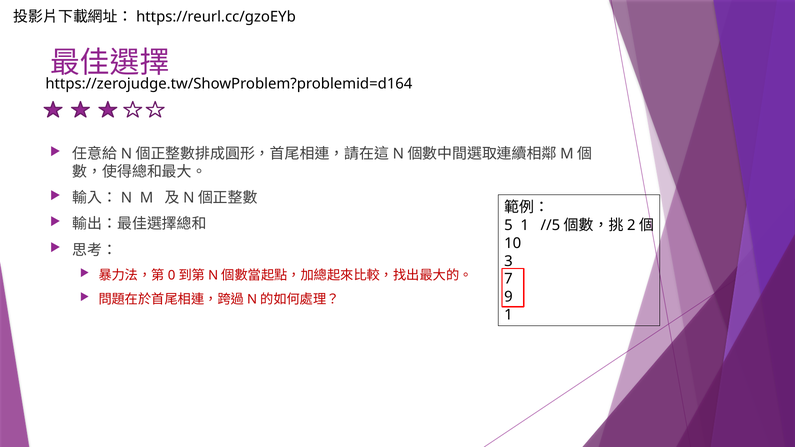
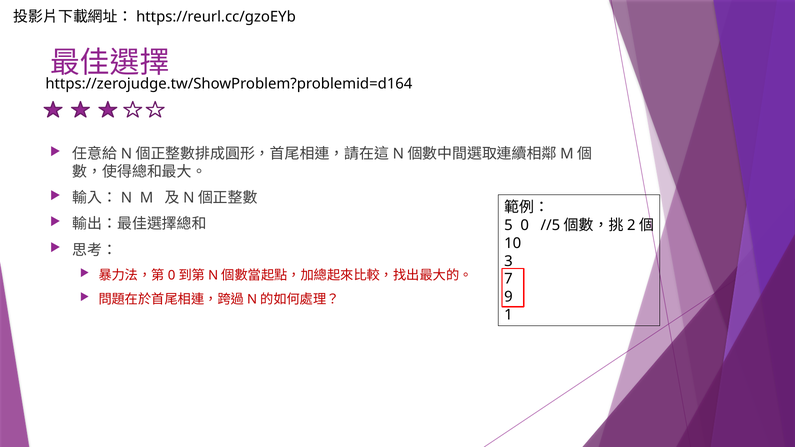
5 1: 1 -> 0 (525, 226)
